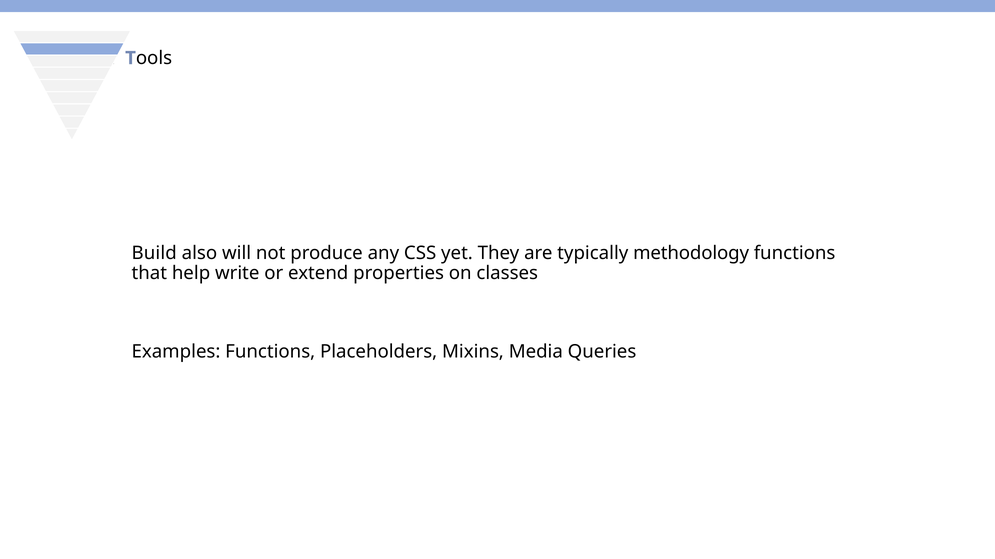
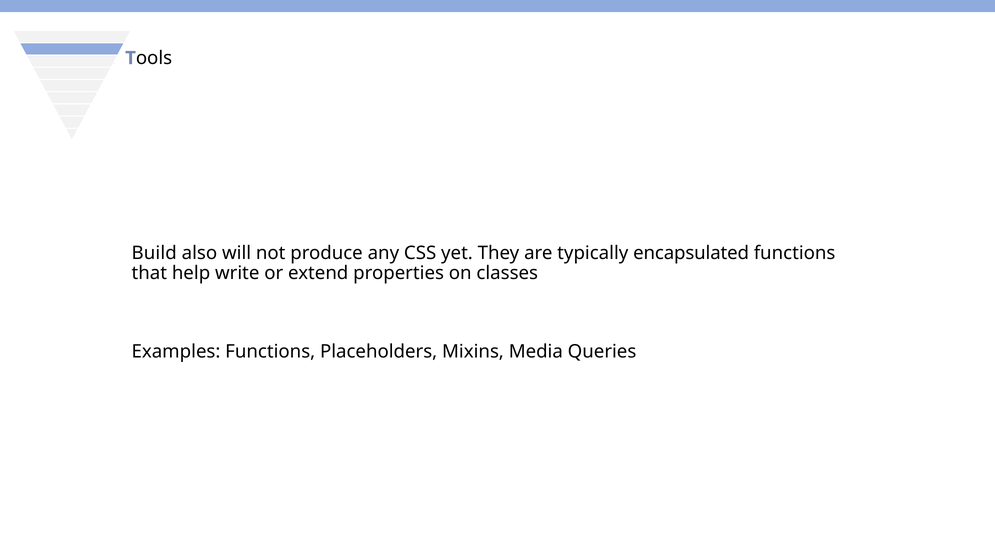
methodology: methodology -> encapsulated (691, 253)
